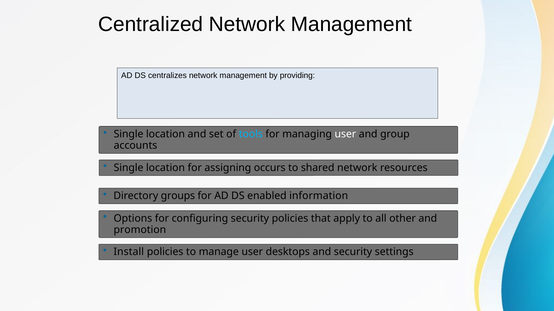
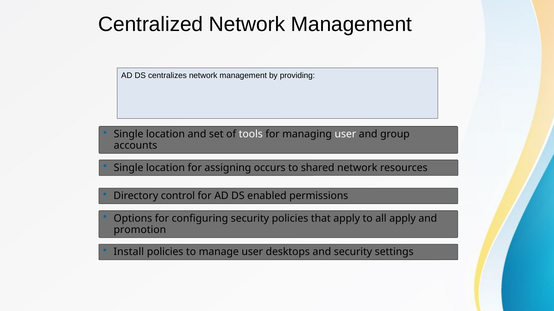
tools colour: light blue -> white (251, 134)
groups: groups -> control (178, 196)
information: information -> permissions (319, 196)
all other: other -> apply (403, 219)
